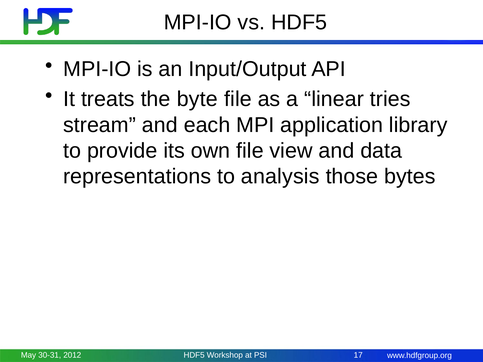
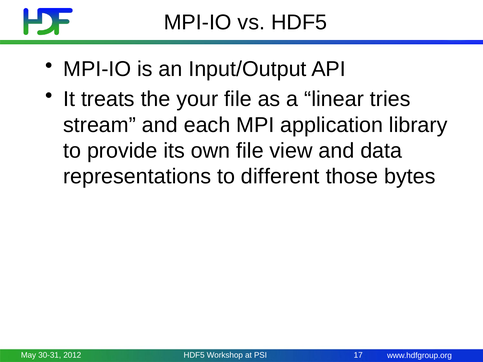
byte: byte -> your (197, 99)
analysis: analysis -> different (280, 177)
